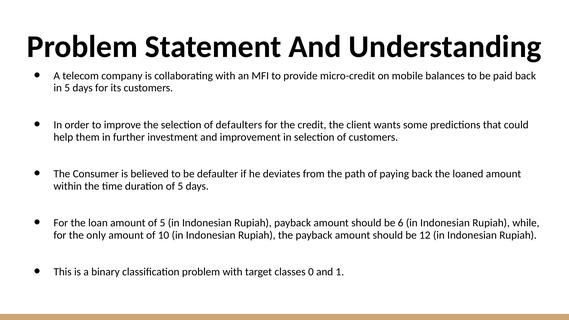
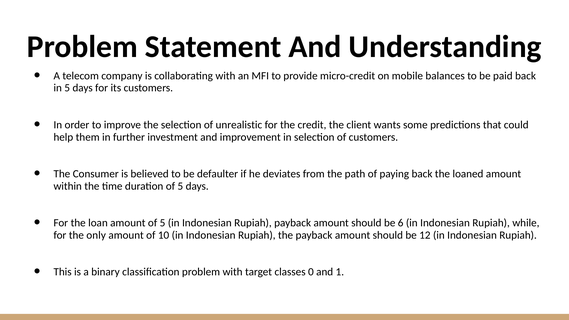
defaulters: defaulters -> unrealistic (239, 125)
